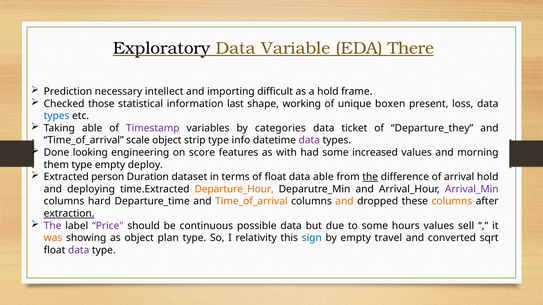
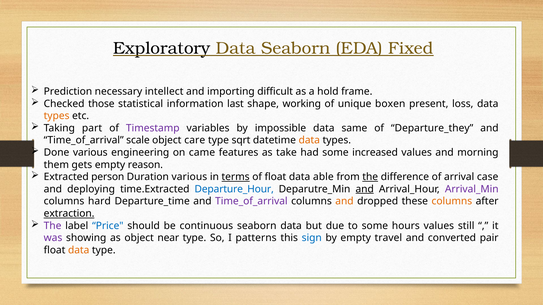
Data Variable: Variable -> Seaborn (296, 48)
There: There -> Fixed (411, 48)
types colour: blue -> orange (57, 116)
Taking able: able -> part (92, 128)
categories: categories -> impossible (280, 128)
ticket: ticket -> same (354, 128)
strip: strip -> care (195, 140)
info: info -> sqrt (241, 140)
data colour: purple -> orange (309, 140)
Done looking: looking -> various (90, 153)
score: score -> came (202, 153)
with: with -> take (286, 153)
them type: type -> gets (82, 165)
deploy: deploy -> reason (145, 165)
Duration dataset: dataset -> various (189, 177)
terms underline: none -> present (236, 177)
arrival hold: hold -> case (488, 177)
Departure_Hour colour: orange -> blue (234, 189)
and underline: none -> present (365, 189)
Time_of_arrival colour: orange -> purple (251, 202)
Price colour: purple -> blue (108, 226)
continuous possible: possible -> seaborn (257, 226)
sell: sell -> still (466, 226)
was colour: orange -> purple (53, 238)
plan: plan -> near (168, 238)
relativity: relativity -> patterns (256, 238)
sqrt: sqrt -> pair (489, 238)
data colour: purple -> orange (79, 250)
